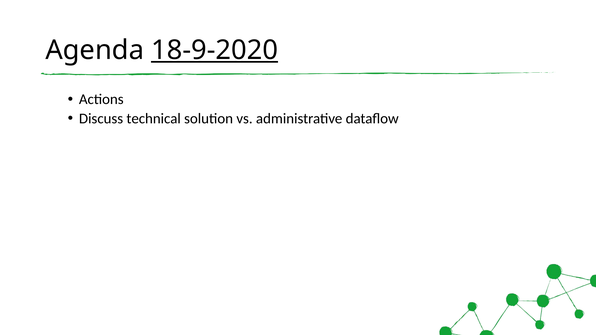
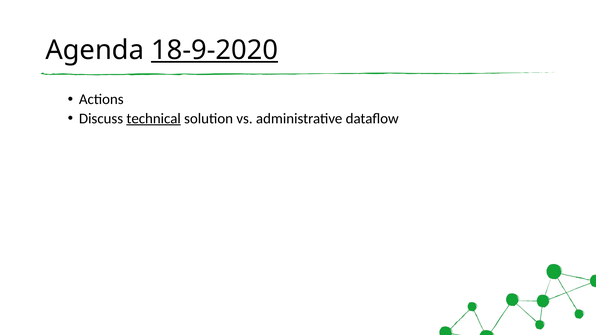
technical underline: none -> present (154, 119)
